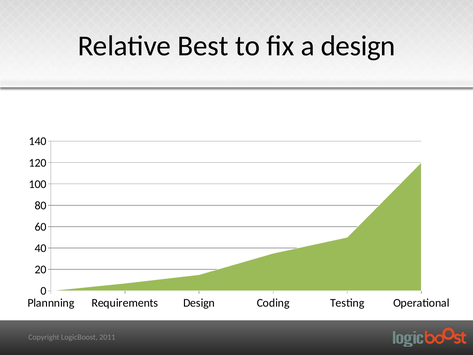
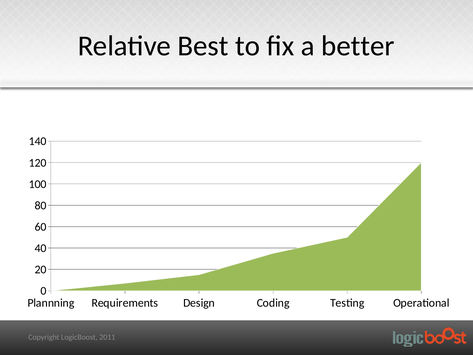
a design: design -> better (358, 46)
